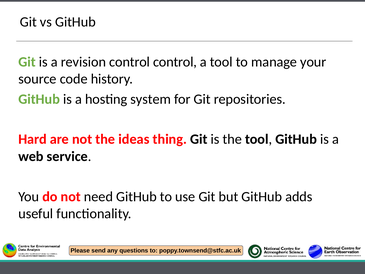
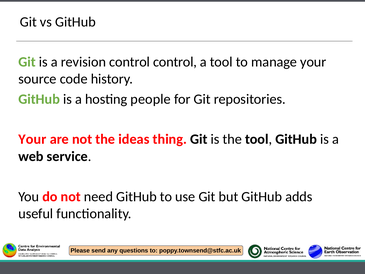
system: system -> people (151, 99)
Hard: Hard -> Your (32, 139)
